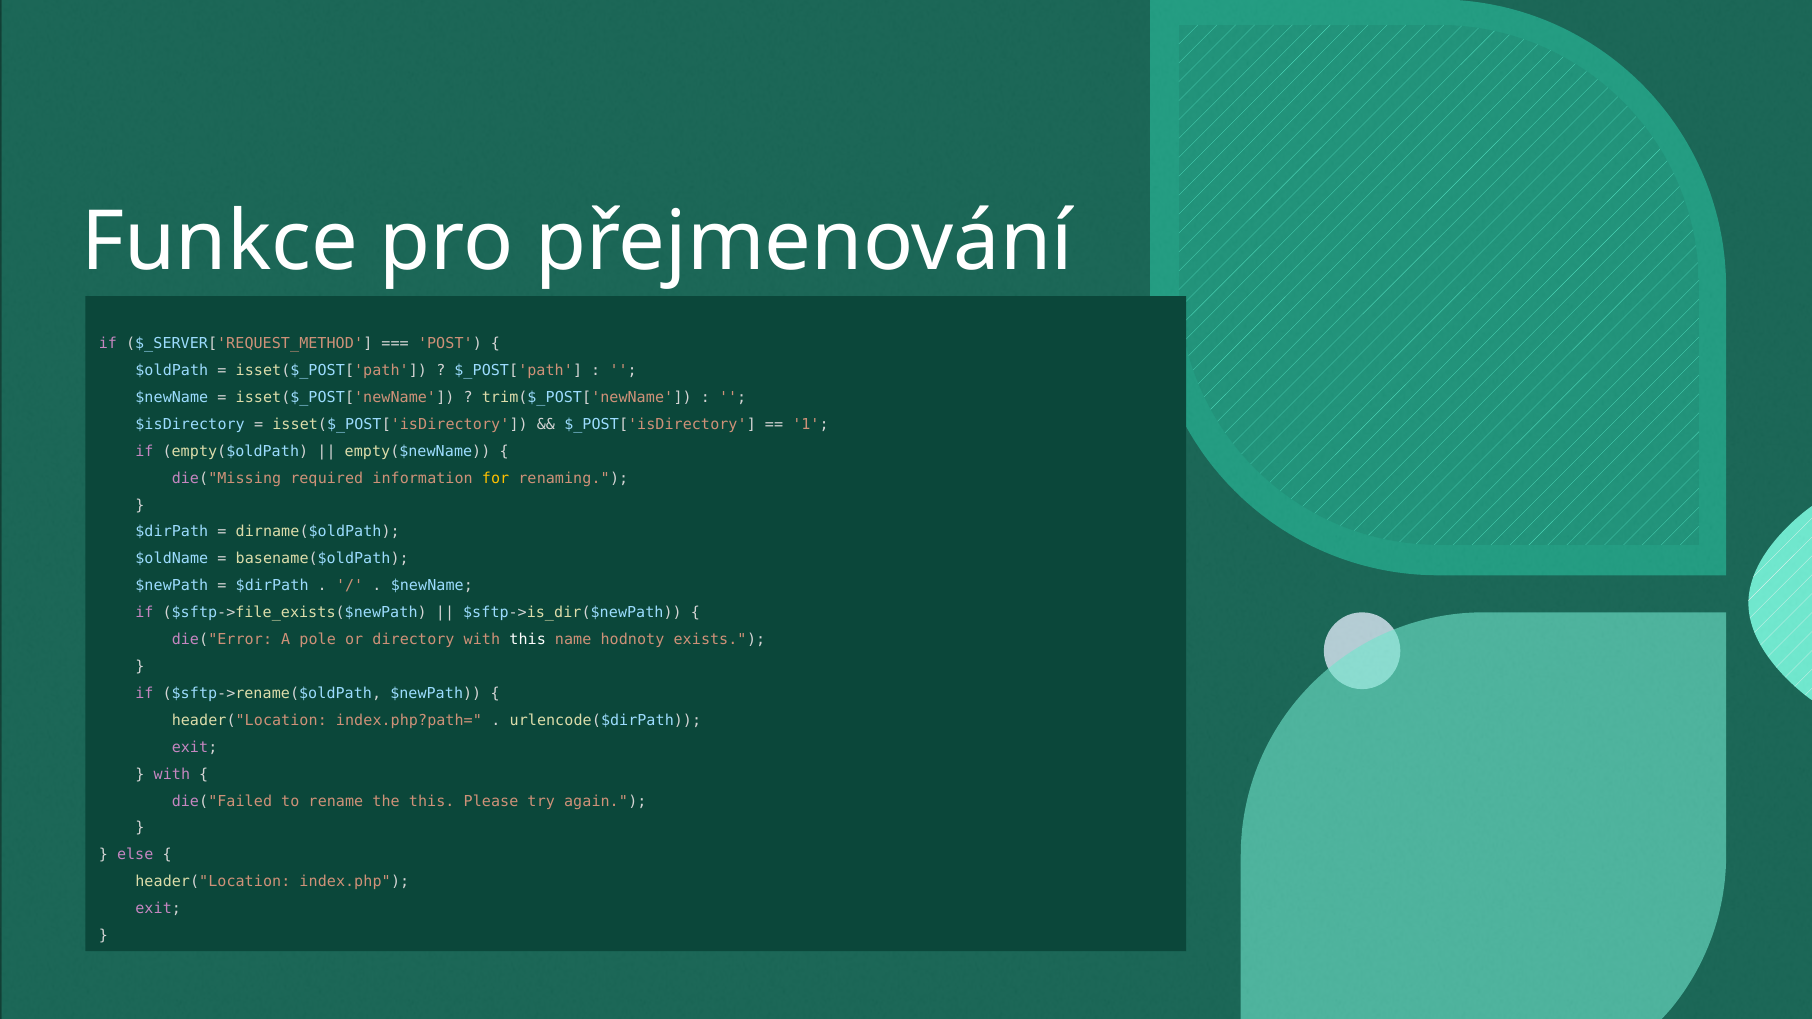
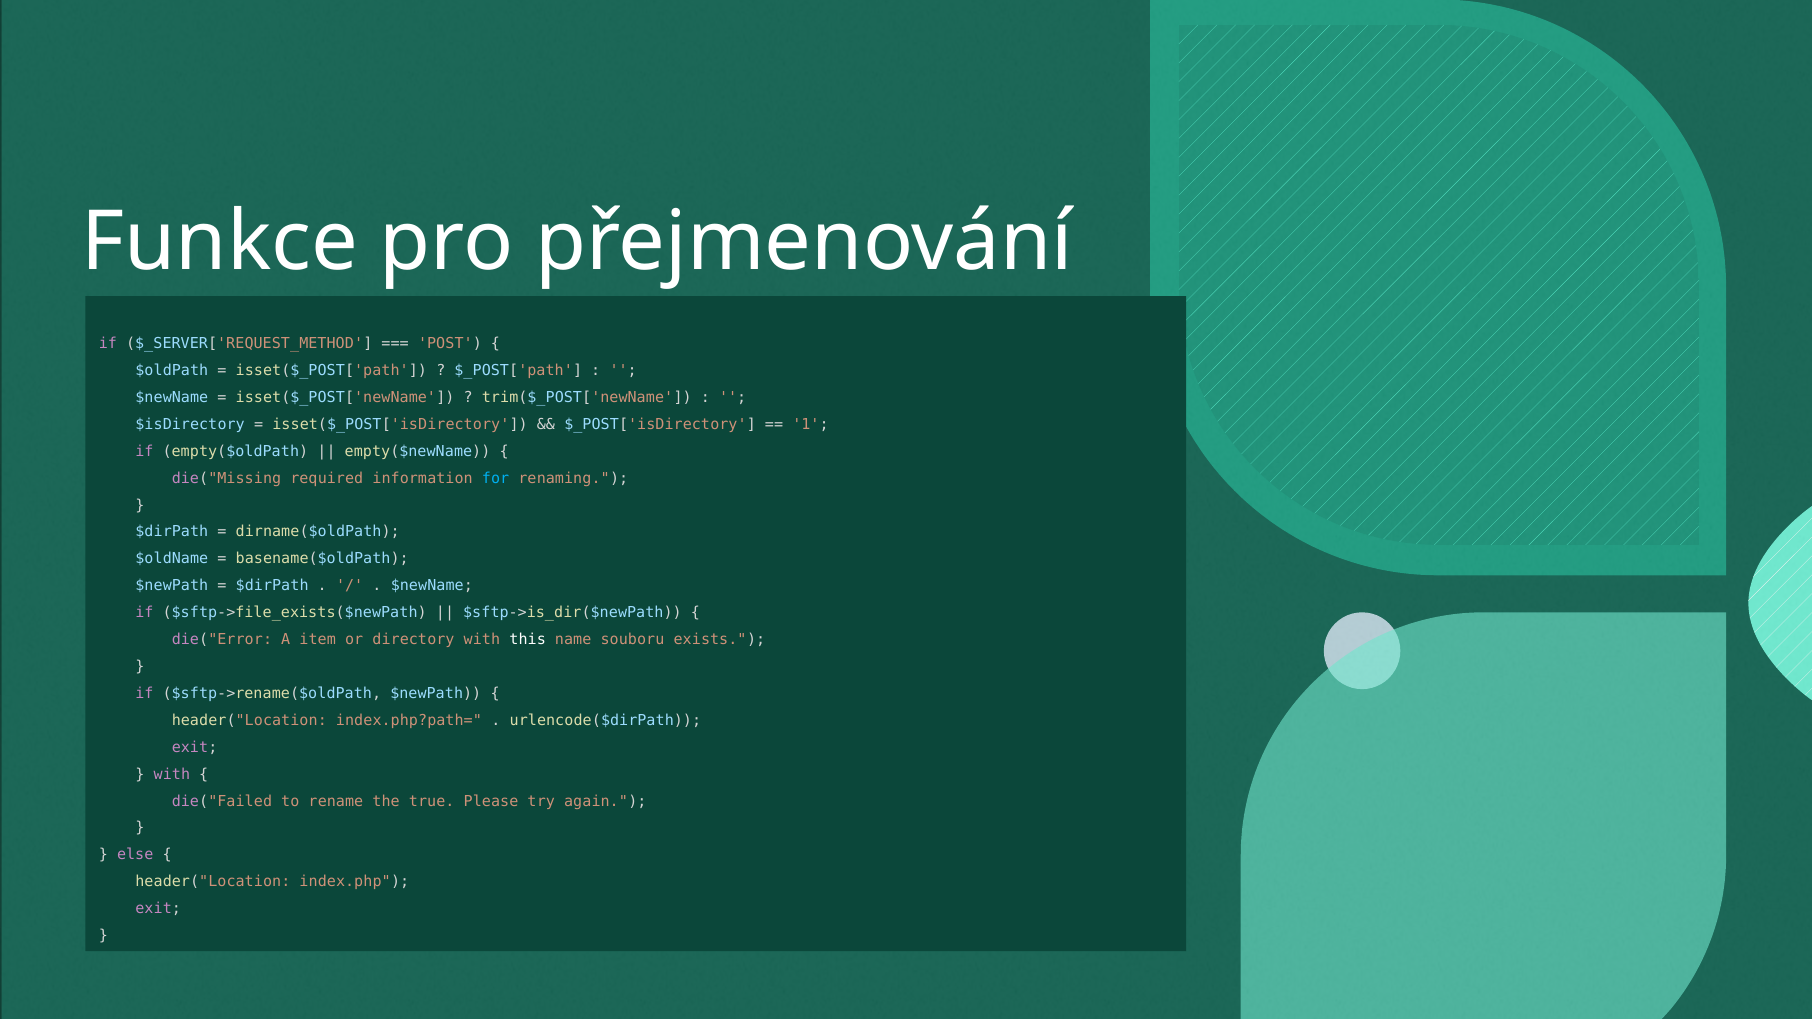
for colour: yellow -> light blue (496, 478)
pole: pole -> item (318, 640)
hodnoty: hodnoty -> souboru (632, 640)
the this: this -> true (432, 801)
